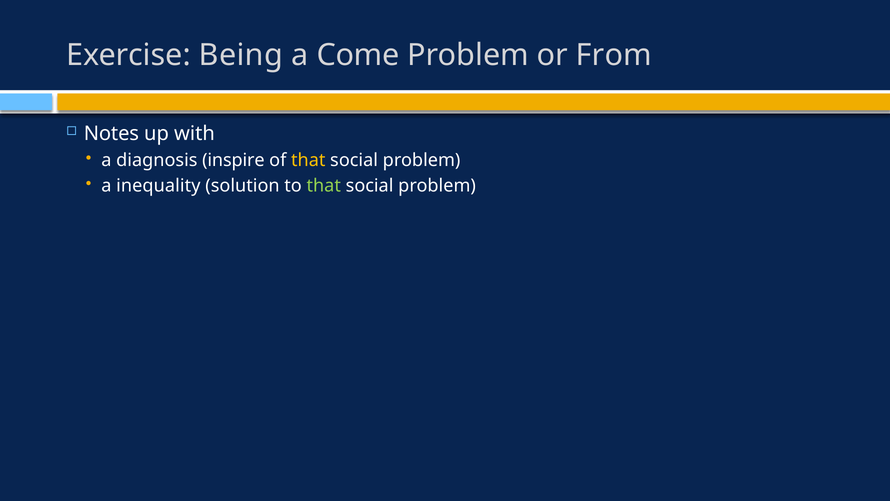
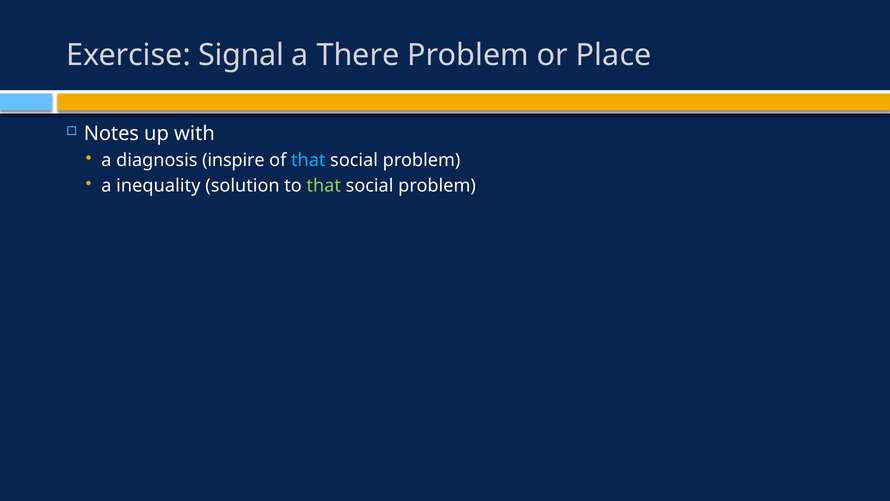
Being: Being -> Signal (241, 55)
Come: Come -> There (358, 55)
From: From -> Place (614, 55)
that colour: yellow -> light blue (308, 160)
